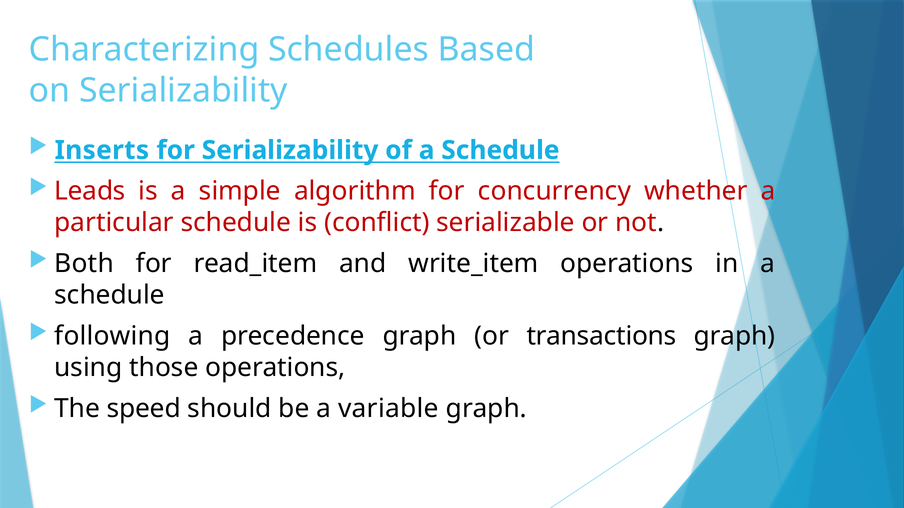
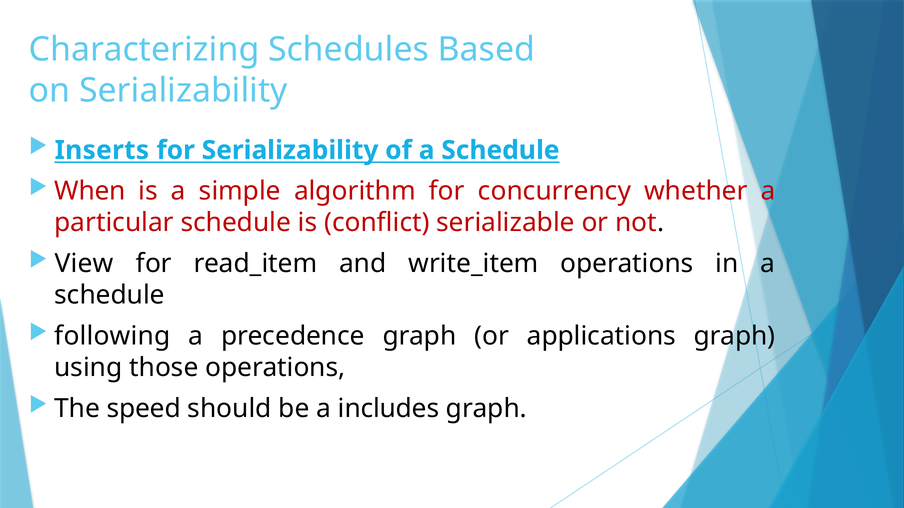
Leads: Leads -> When (90, 191)
Both: Both -> View (84, 264)
transactions: transactions -> applications (601, 337)
variable: variable -> includes (389, 409)
